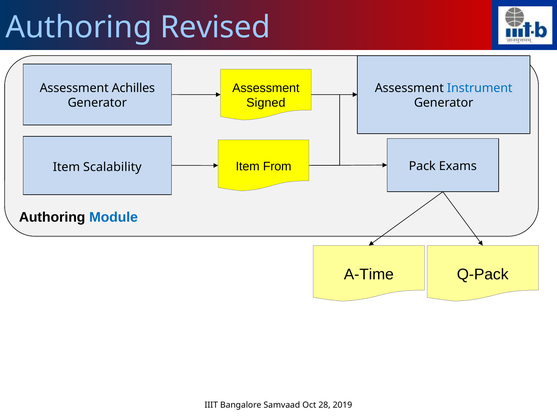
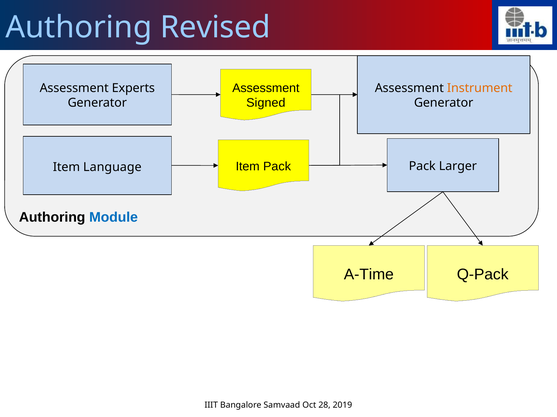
Achilles: Achilles -> Experts (133, 88)
Instrument colour: blue -> orange (480, 88)
Item From: From -> Pack (277, 167)
Exams: Exams -> Larger (458, 166)
Scalability: Scalability -> Language (112, 168)
